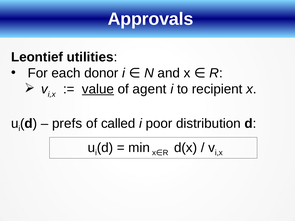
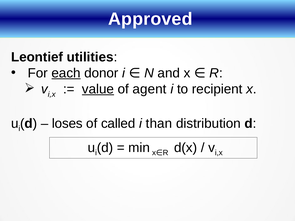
Approvals: Approvals -> Approved (150, 19)
each underline: none -> present (66, 73)
prefs: prefs -> loses (67, 124)
poor: poor -> than (159, 124)
